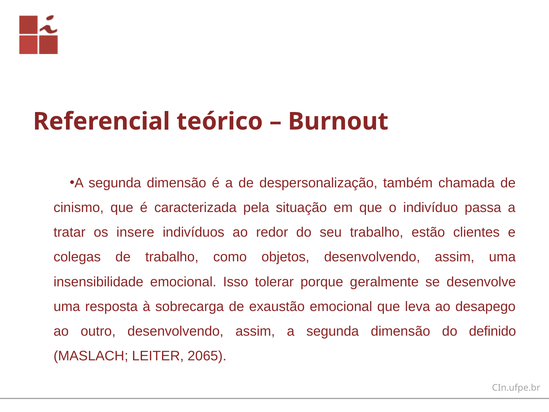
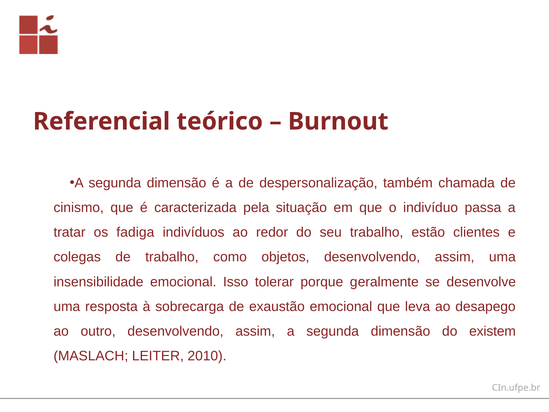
insere: insere -> fadiga (135, 232)
definido: definido -> existem (493, 331)
2065: 2065 -> 2010 (207, 356)
